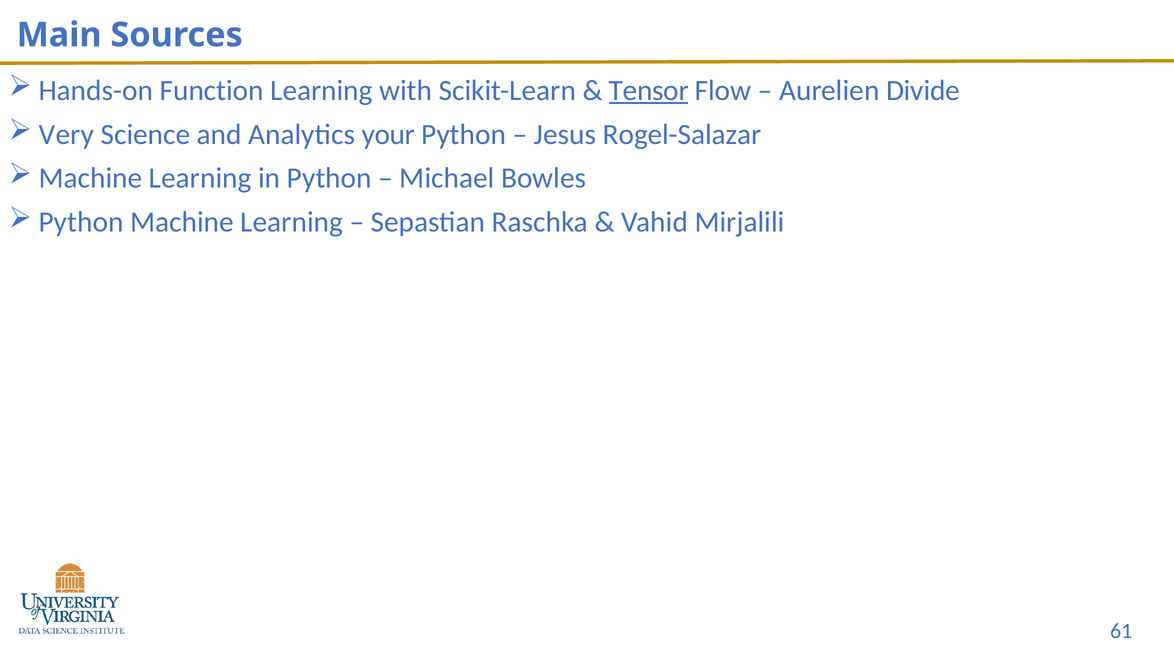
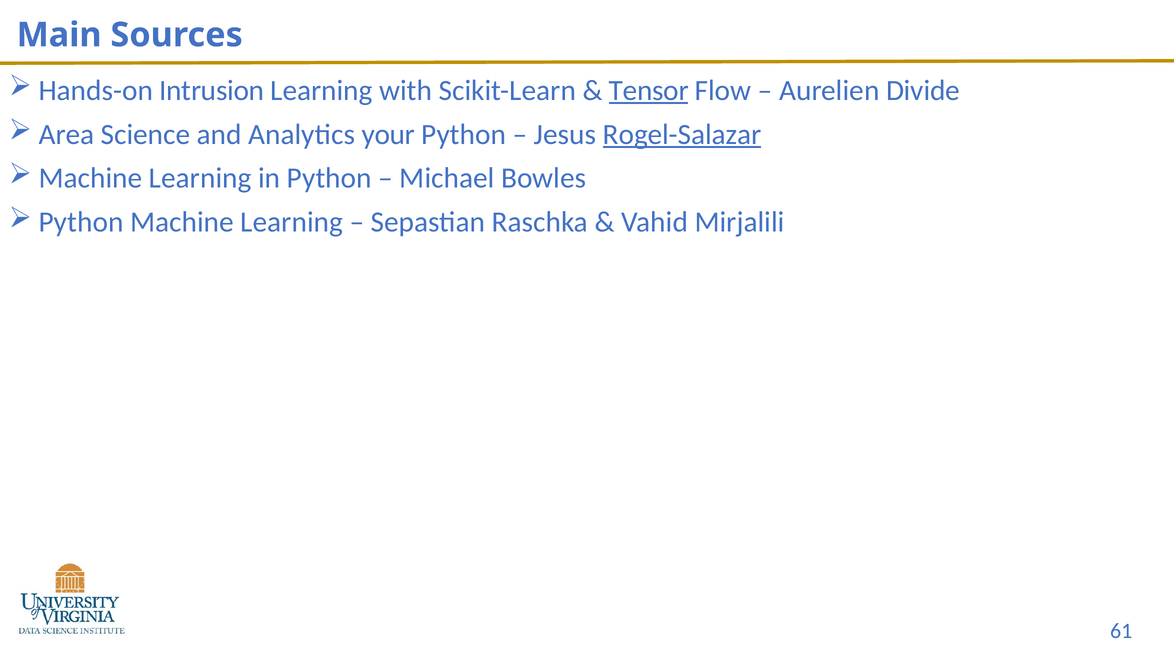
Function: Function -> Intrusion (212, 91)
Very: Very -> Area (66, 134)
Rogel-Salazar underline: none -> present (682, 134)
